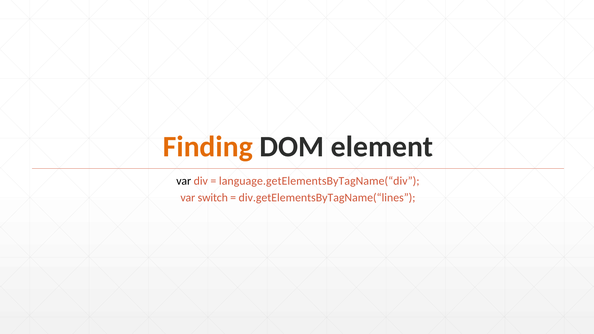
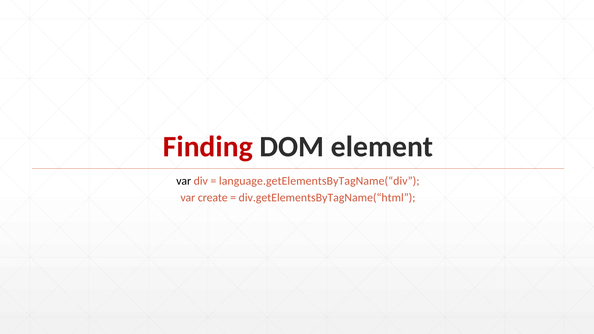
Finding colour: orange -> red (208, 147)
switch: switch -> create (213, 198)
div.getElementsByTagName(“lines: div.getElementsByTagName(“lines -> div.getElementsByTagName(“html (327, 198)
